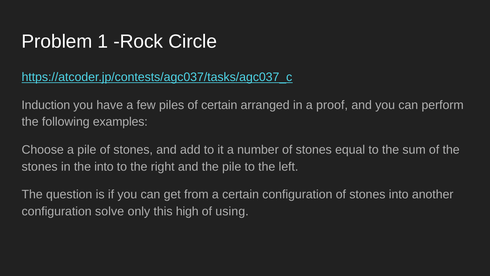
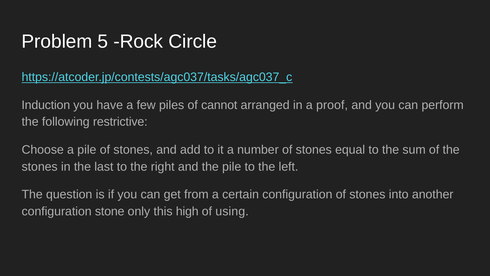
1: 1 -> 5 (103, 42)
of certain: certain -> cannot (219, 105)
examples: examples -> restrictive (120, 122)
the into: into -> last (104, 166)
solve: solve -> stone (110, 211)
